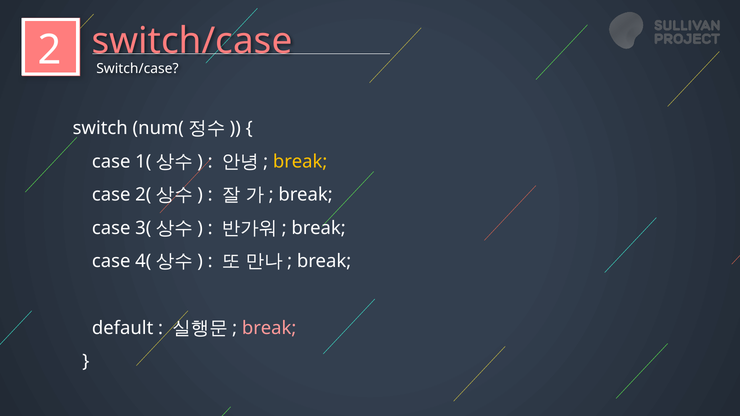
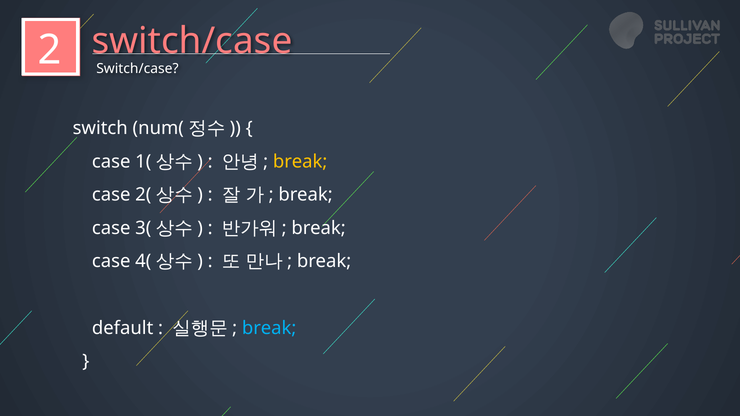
break colour: pink -> light blue (269, 328)
